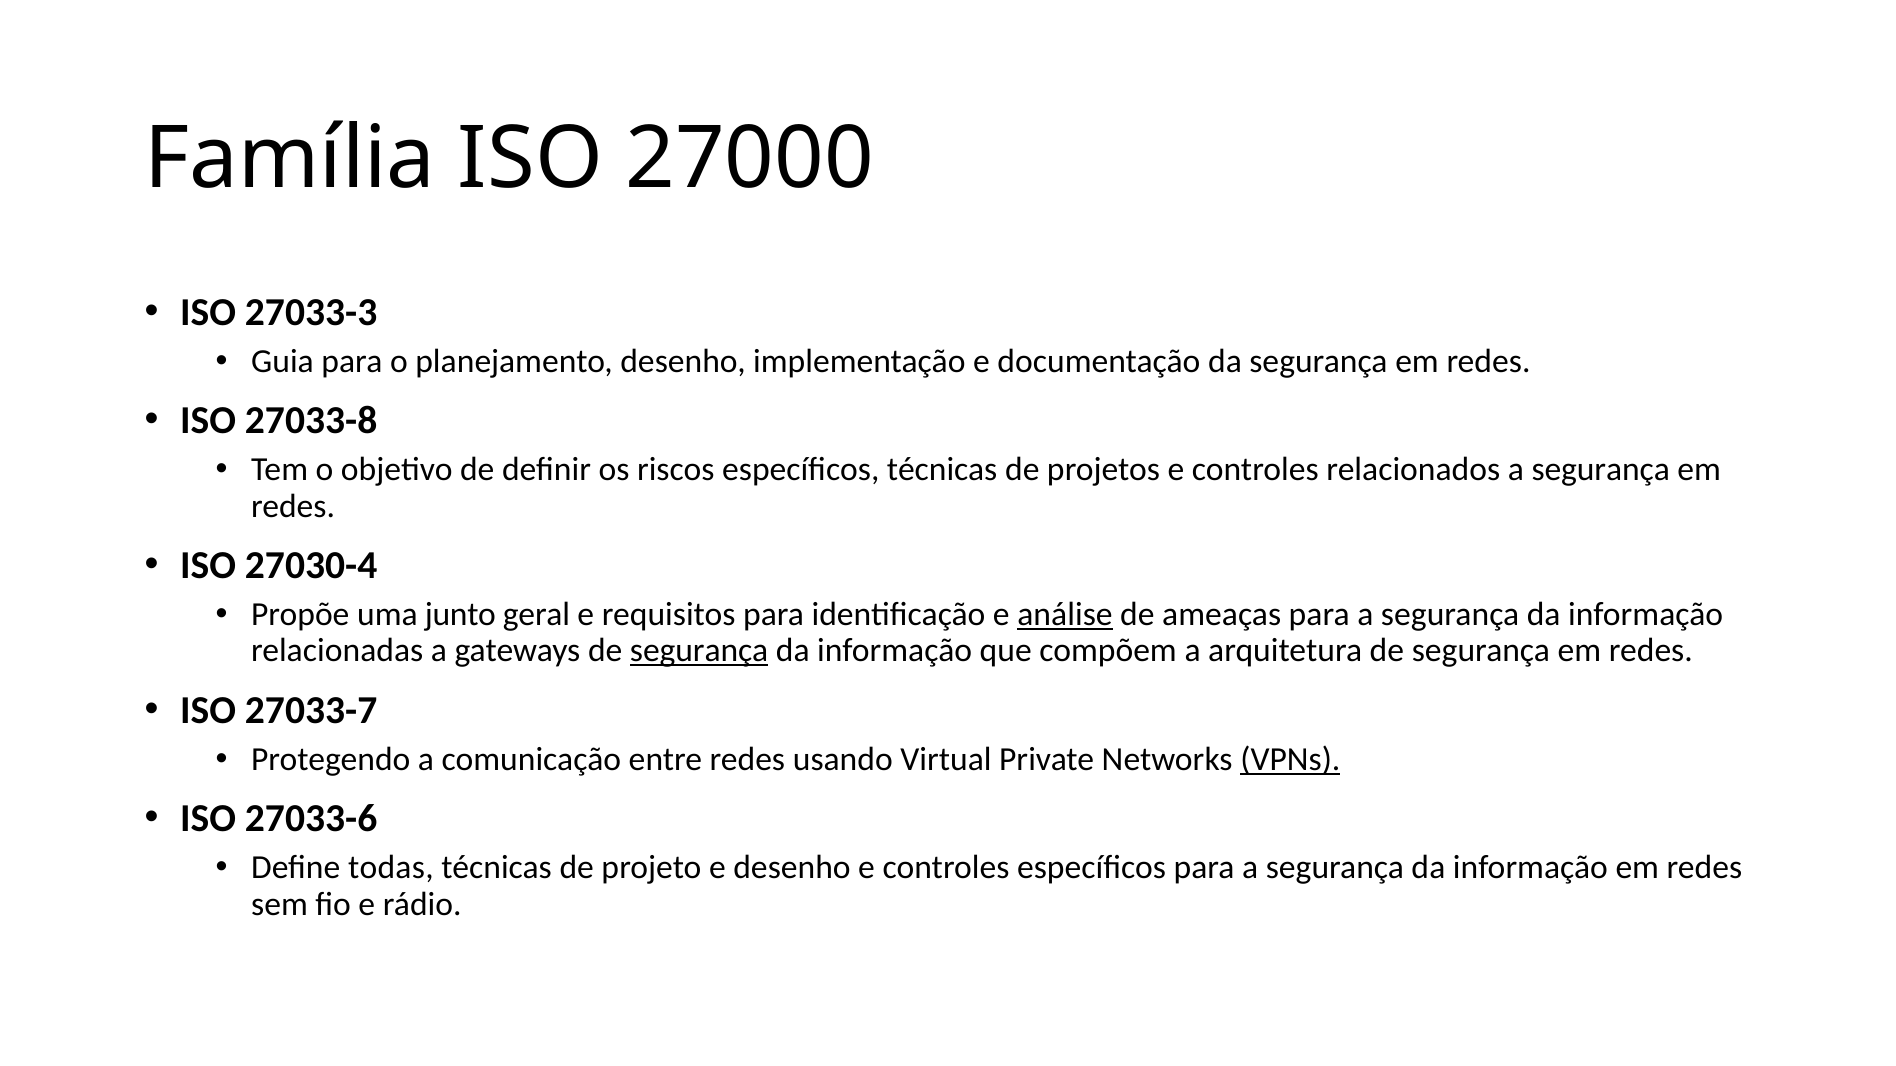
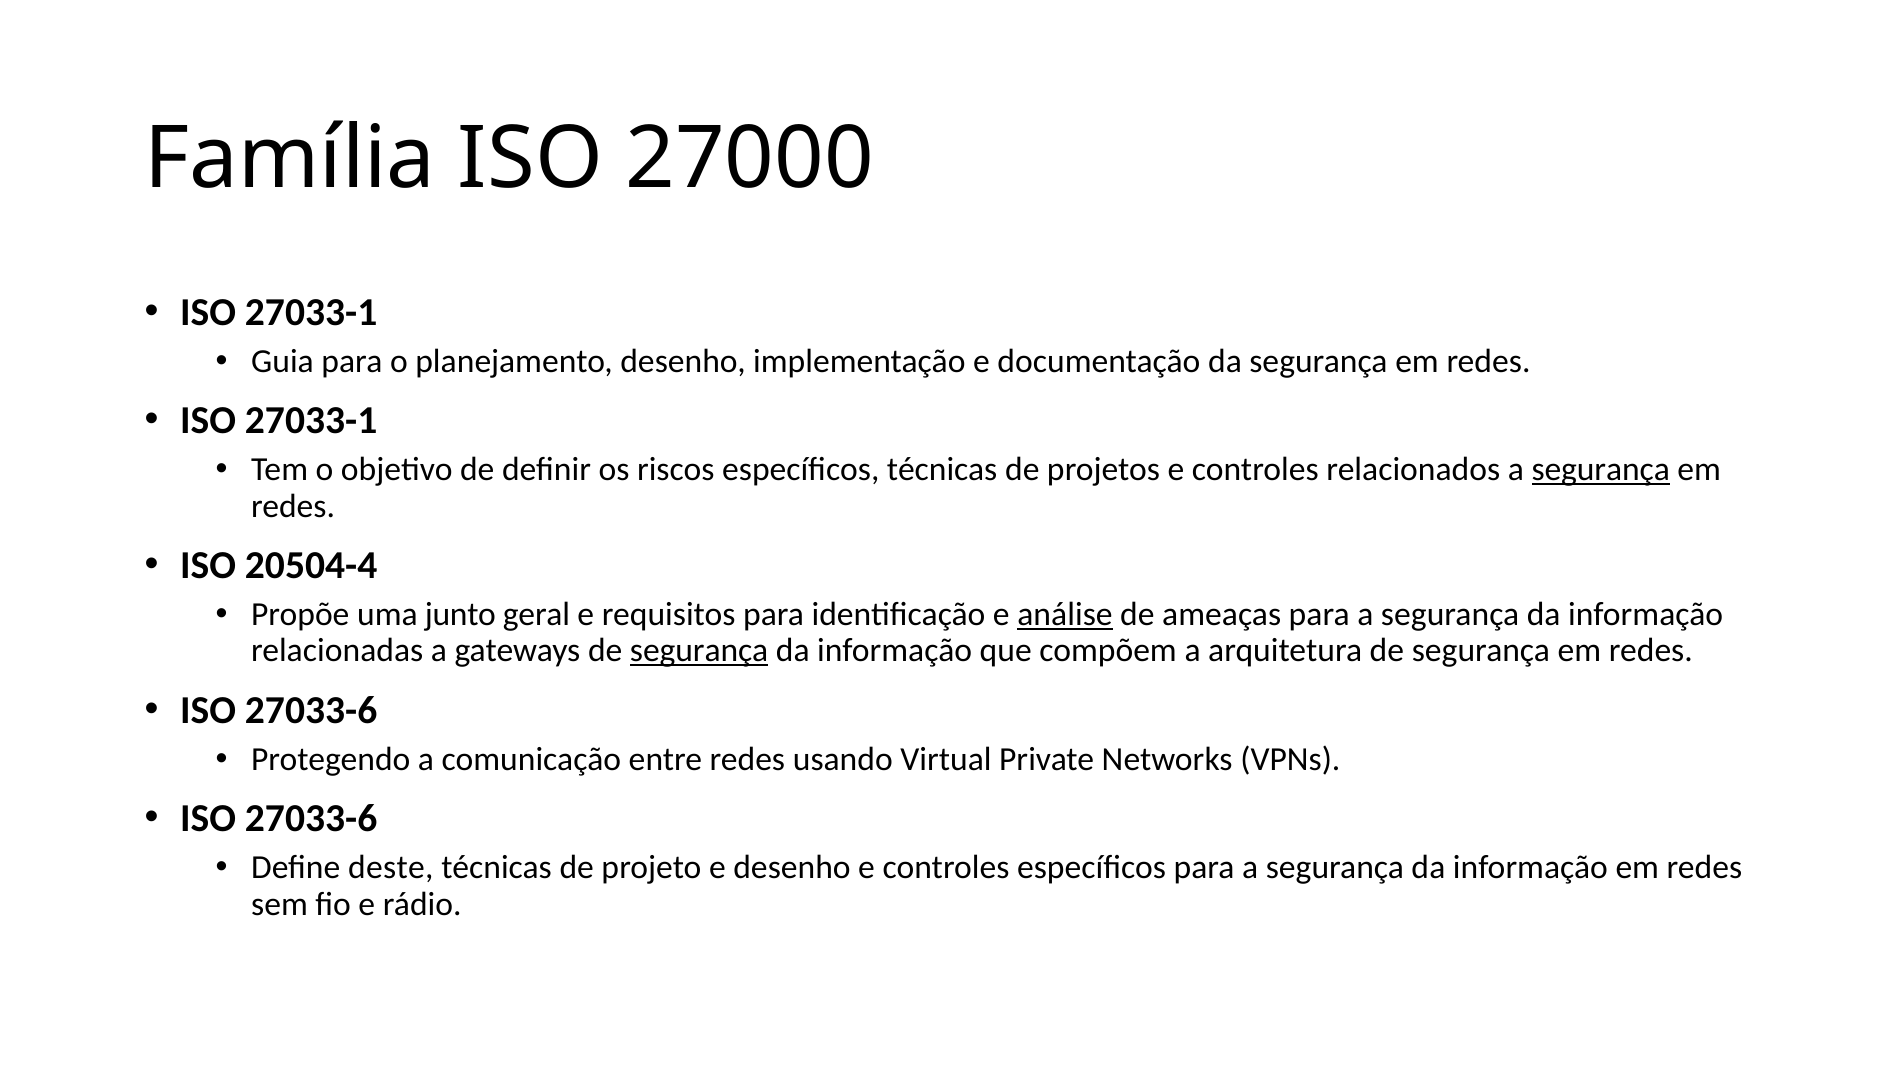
27033-3: 27033-3 -> 27033-1 (311, 312)
27033-8: 27033-8 -> 27033-1 (311, 421)
segurança underline: none -> present (1601, 470)
27030-4: 27030-4 -> 20504-4 (311, 565)
27033-7: 27033-7 -> 27033-6 (311, 710)
VPNs underline: present -> none (1290, 760)
todas: todas -> deste (391, 868)
